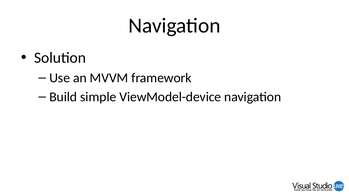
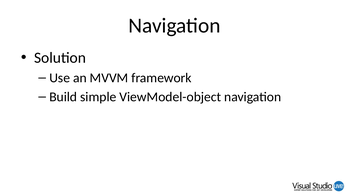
ViewModel-device: ViewModel-device -> ViewModel-object (170, 97)
